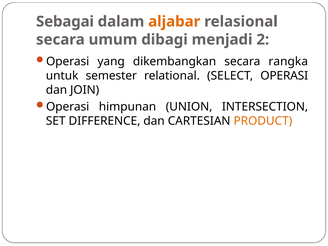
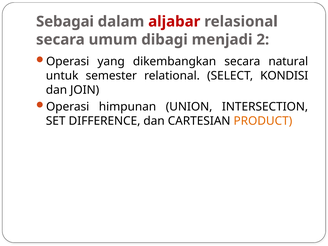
aljabar colour: orange -> red (174, 22)
rangka: rangka -> natural (288, 61)
SELECT OPERASI: OPERASI -> KONDISI (284, 76)
